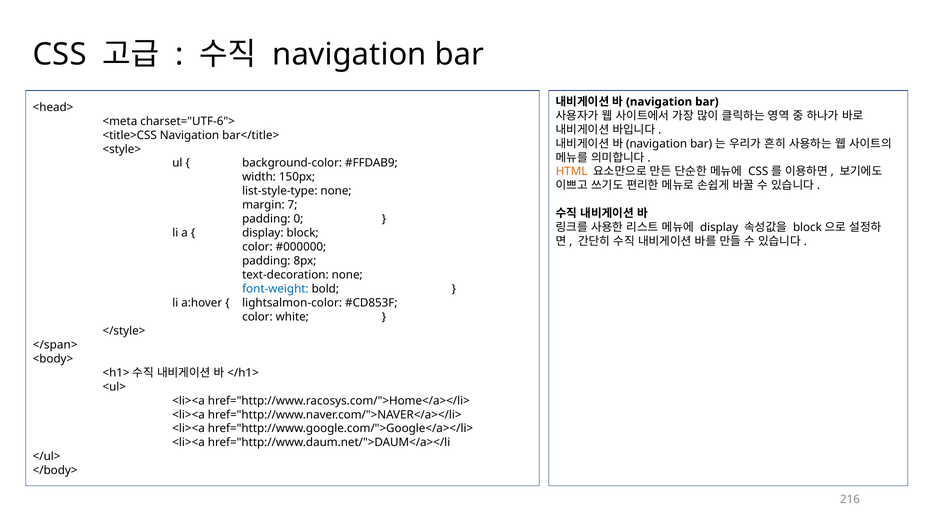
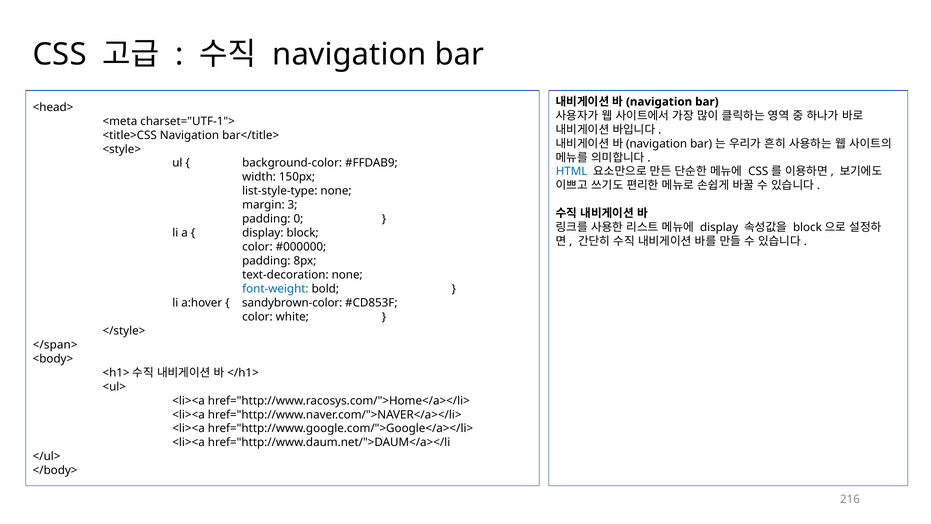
charset="UTF-6">: charset="UTF-6"> -> charset="UTF-1"> (188, 121)
HTML colour: orange -> blue (572, 172)
7: 7 -> 3 (293, 205)
lightsalmon-color: lightsalmon-color -> sandybrown-color (292, 303)
